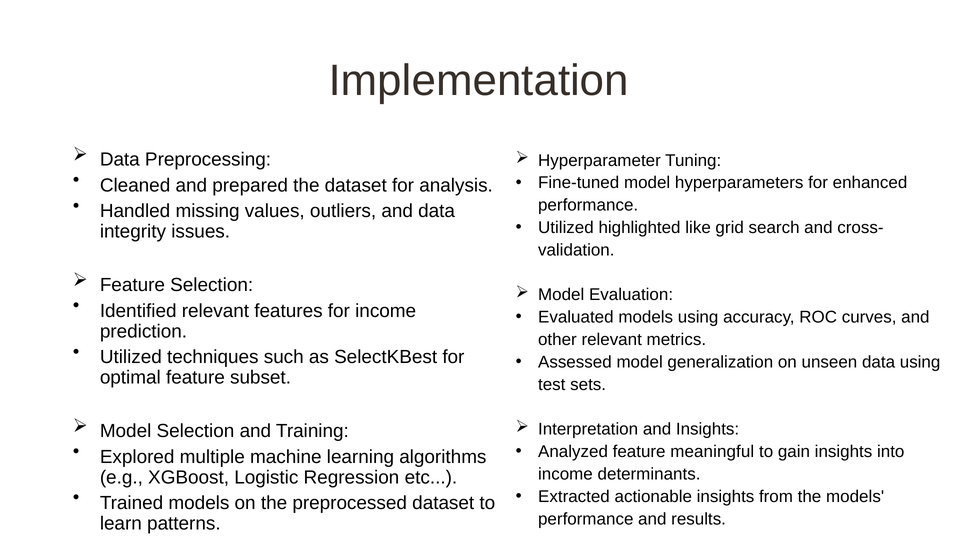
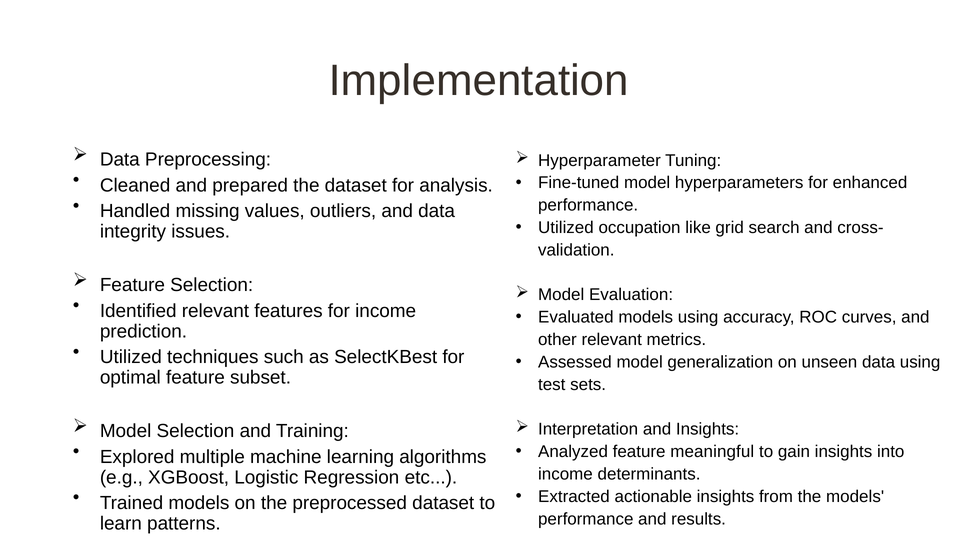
highlighted: highlighted -> occupation (640, 228)
